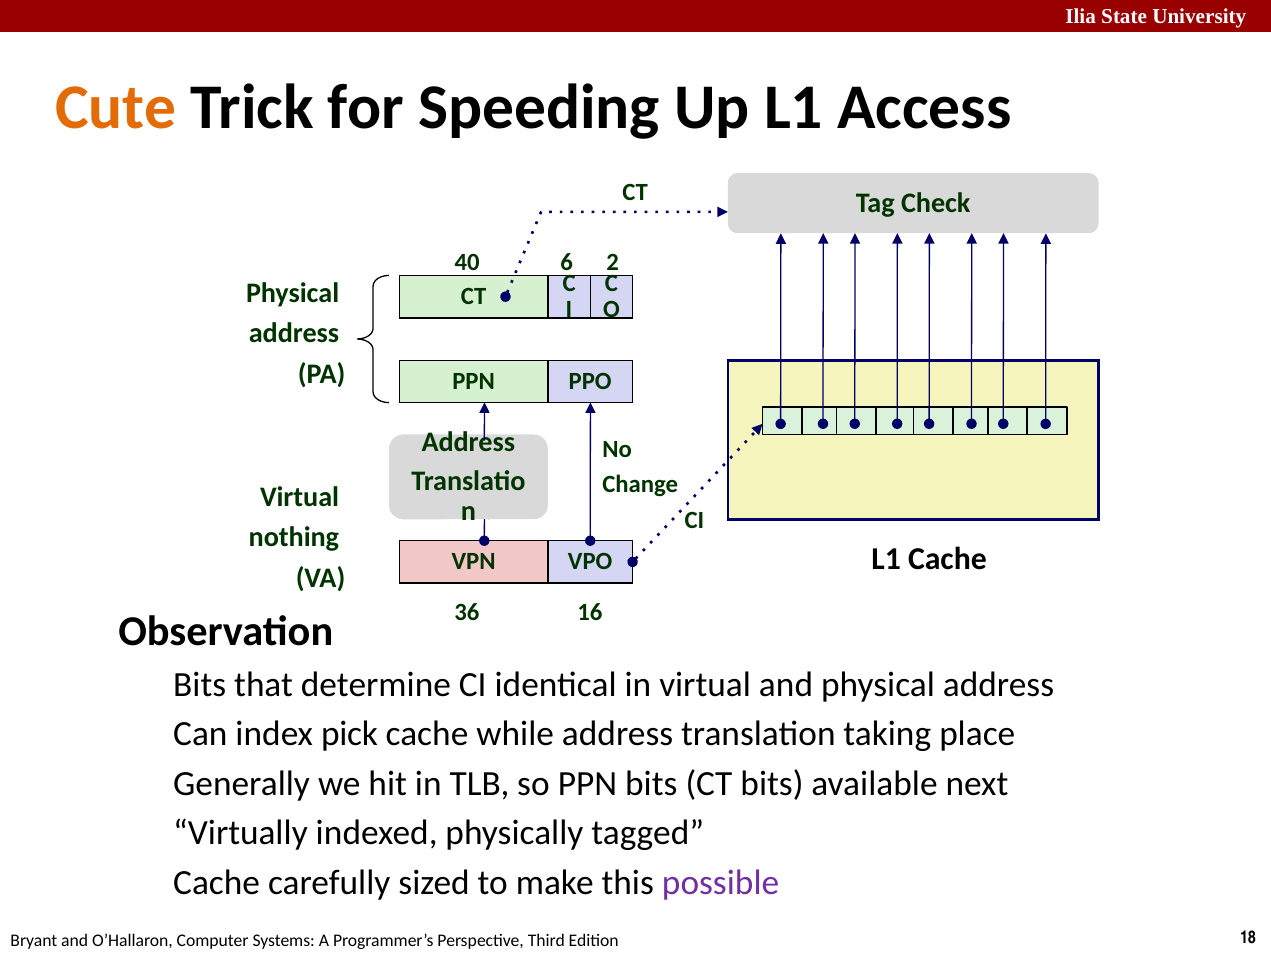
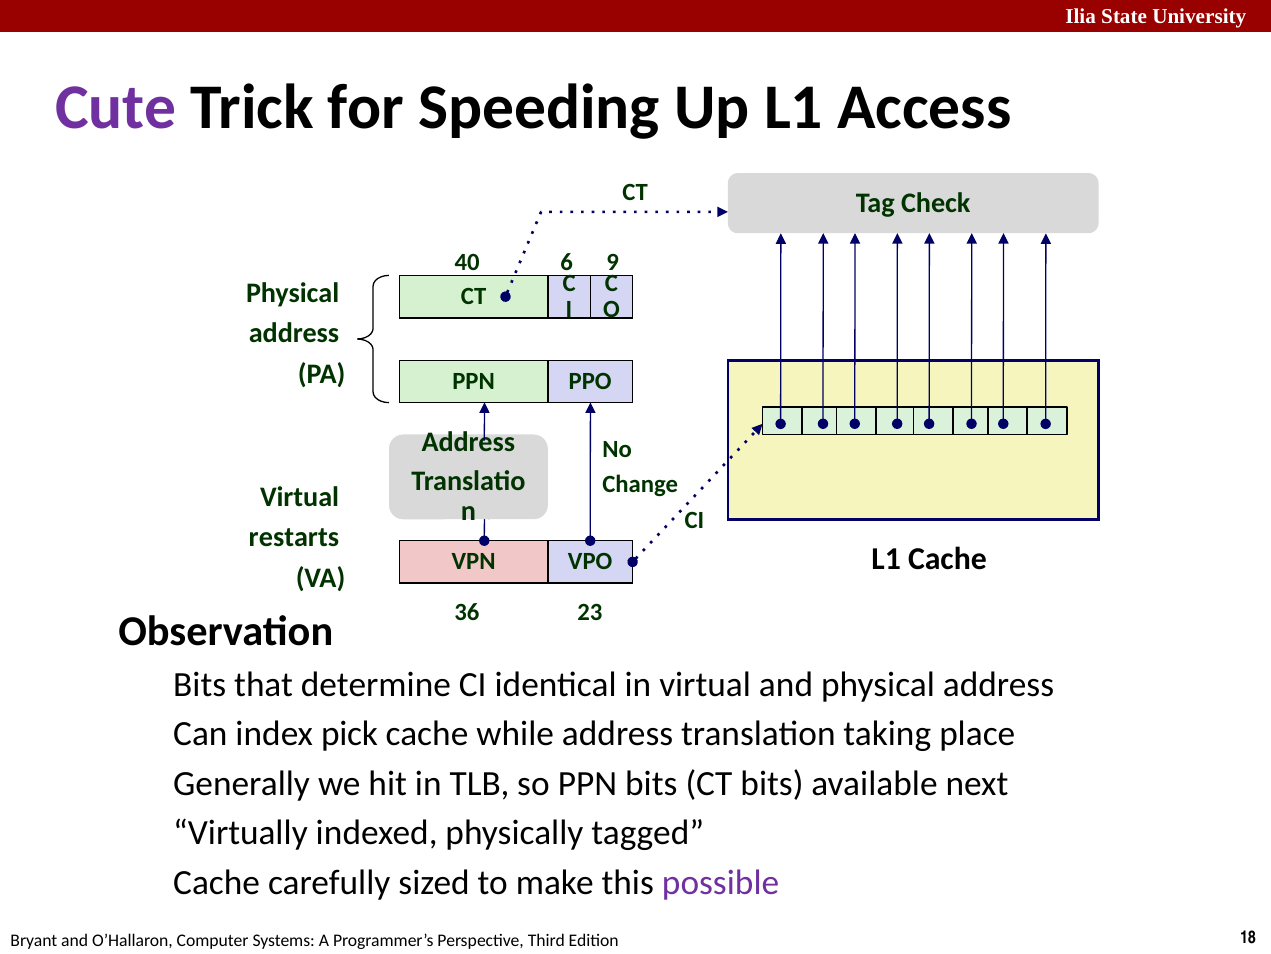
Cute colour: orange -> purple (116, 108)
2: 2 -> 9 (613, 262)
nothing: nothing -> restarts (294, 537)
16: 16 -> 23 (590, 612)
